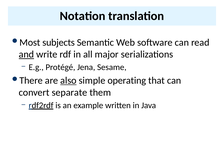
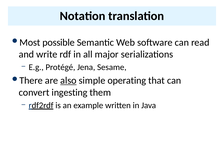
subjects: subjects -> possible (59, 42)
and underline: present -> none (26, 54)
separate: separate -> ingesting (70, 92)
